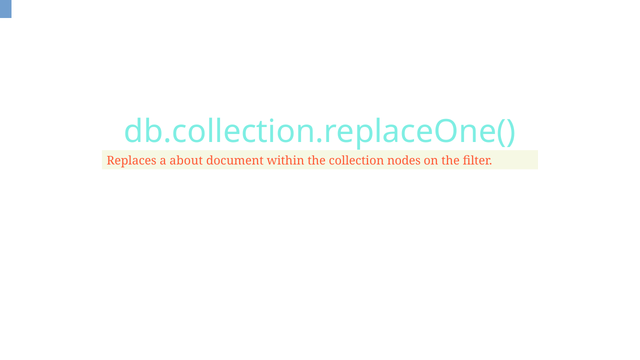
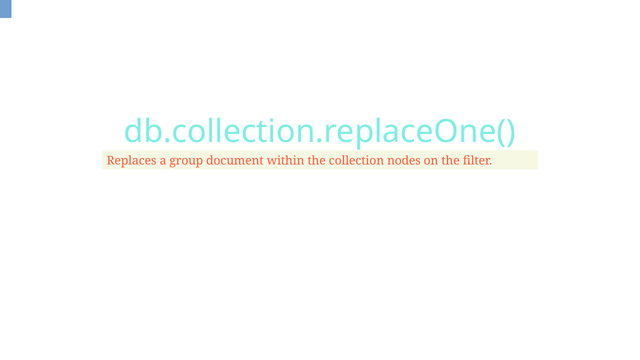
about: about -> group (186, 161)
